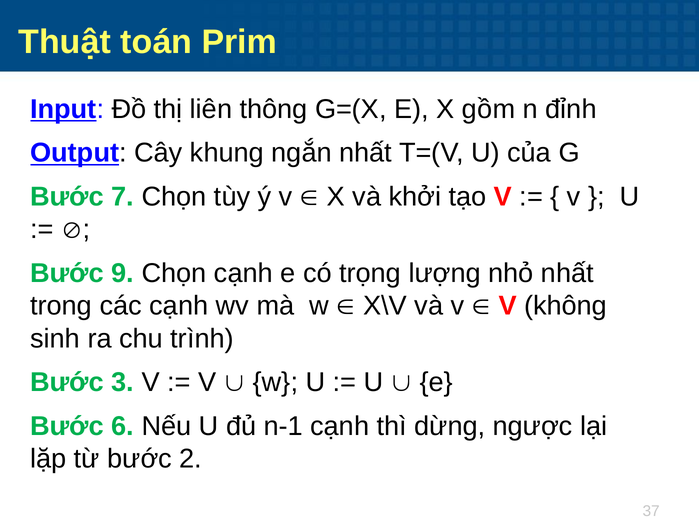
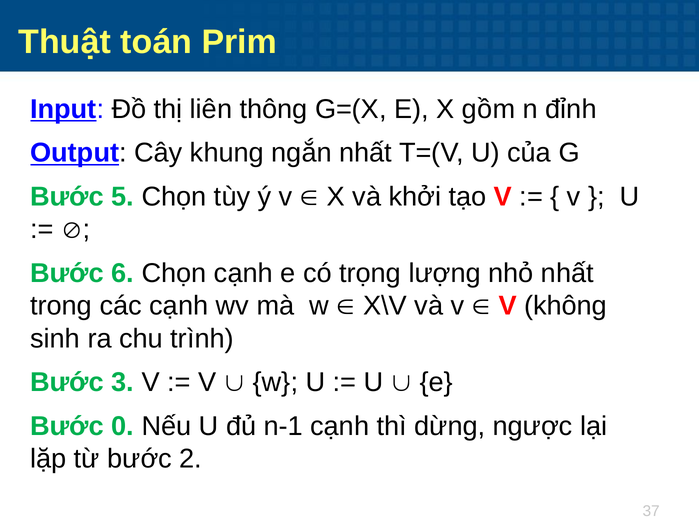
7: 7 -> 5 (123, 197)
9: 9 -> 6 (123, 273)
6: 6 -> 0 (123, 427)
